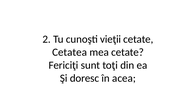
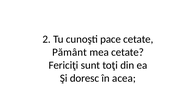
vieţii: vieţii -> pace (111, 39)
Cetatea: Cetatea -> Pământ (70, 52)
